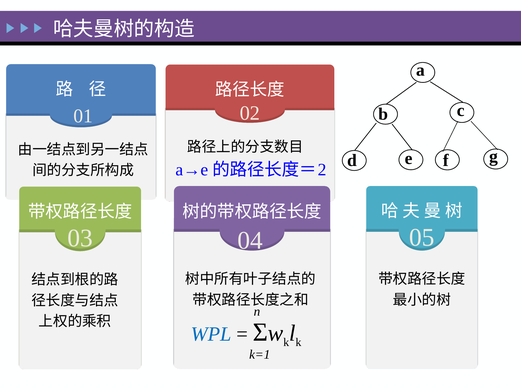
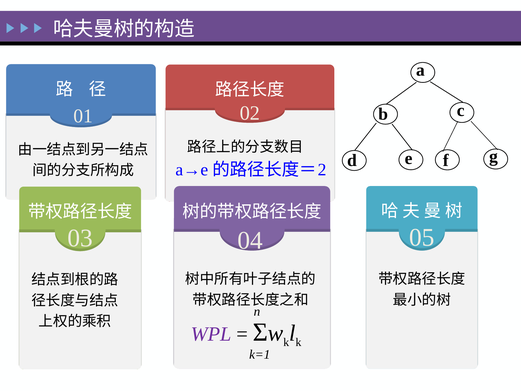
WPL colour: blue -> purple (211, 334)
